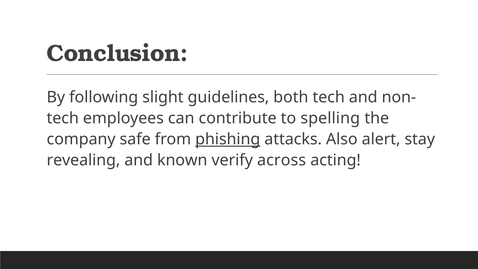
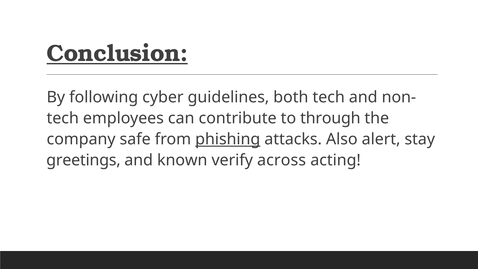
Conclusion underline: none -> present (117, 54)
slight: slight -> cyber (163, 97)
spelling: spelling -> through (330, 118)
revealing: revealing -> greetings (83, 160)
